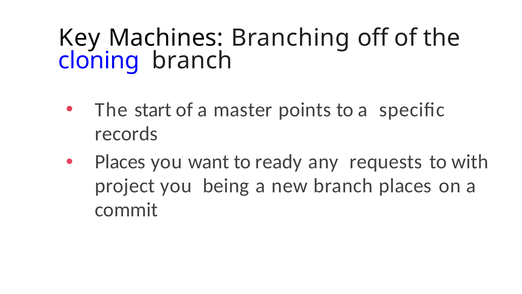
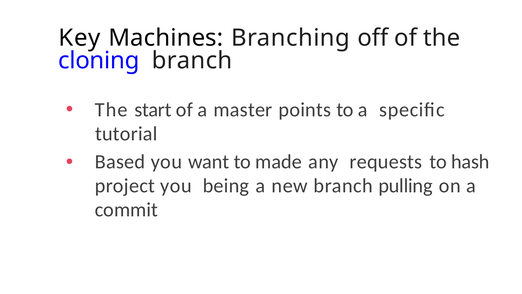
records: records -> tutorial (126, 134)
Places: Places -> Based (120, 161)
ready: ready -> made (279, 161)
with: with -> hash (470, 161)
branch places: places -> pulling (405, 186)
